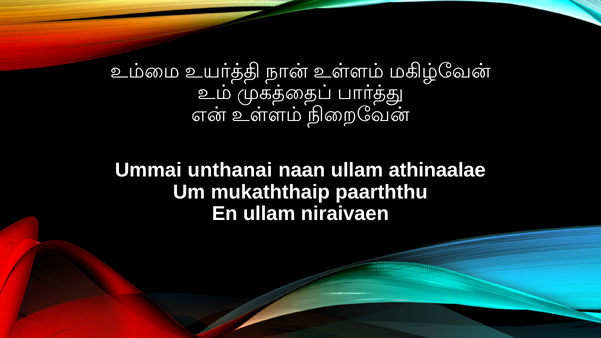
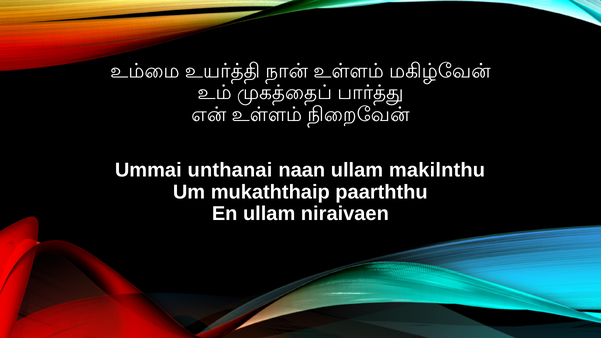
athinaalae: athinaalae -> makilnthu (437, 170)
